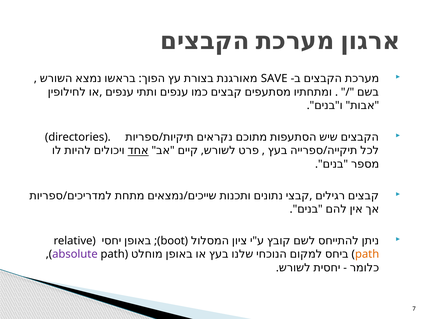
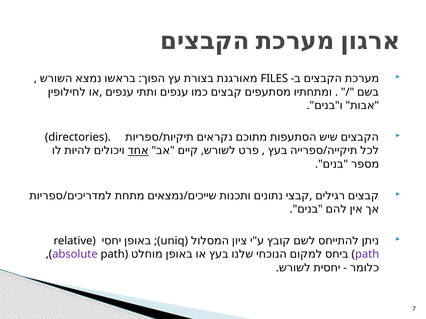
SAVE: SAVE -> FILES (274, 79)
boot: boot -> uniq (173, 241)
path colour: orange -> purple (367, 255)
